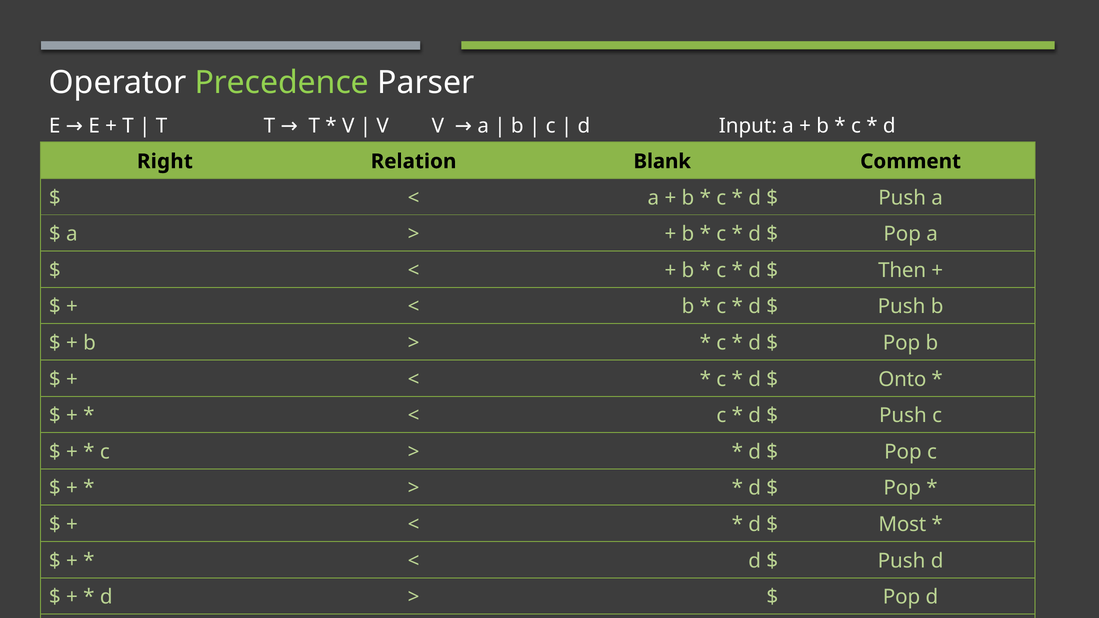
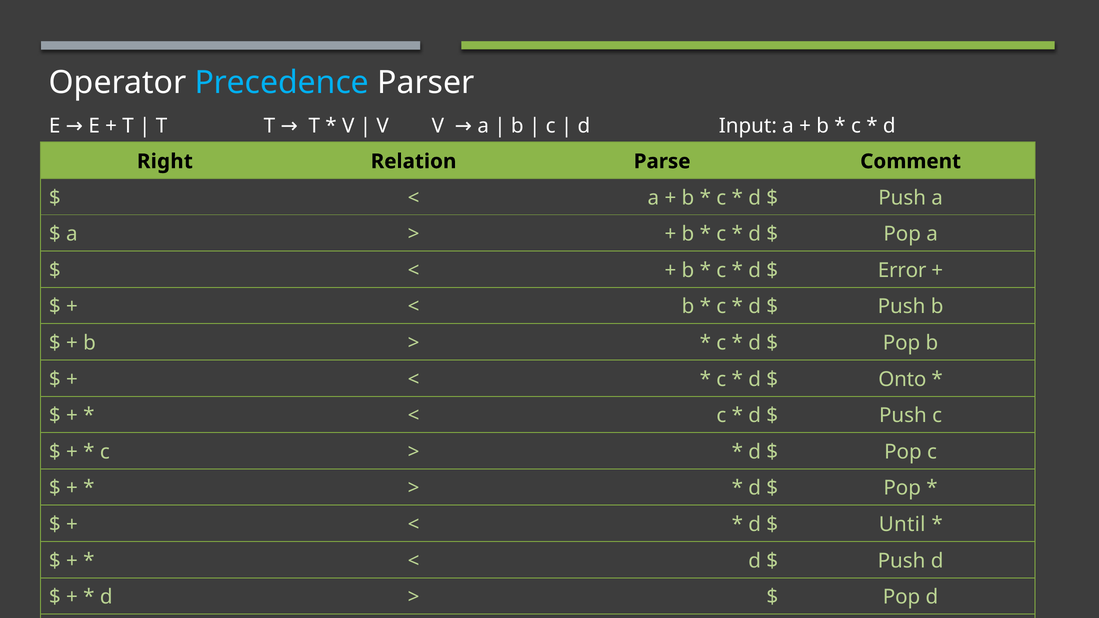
Precedence colour: light green -> light blue (282, 83)
Blank: Blank -> Parse (662, 161)
Then: Then -> Error (902, 270)
Most: Most -> Until (902, 525)
